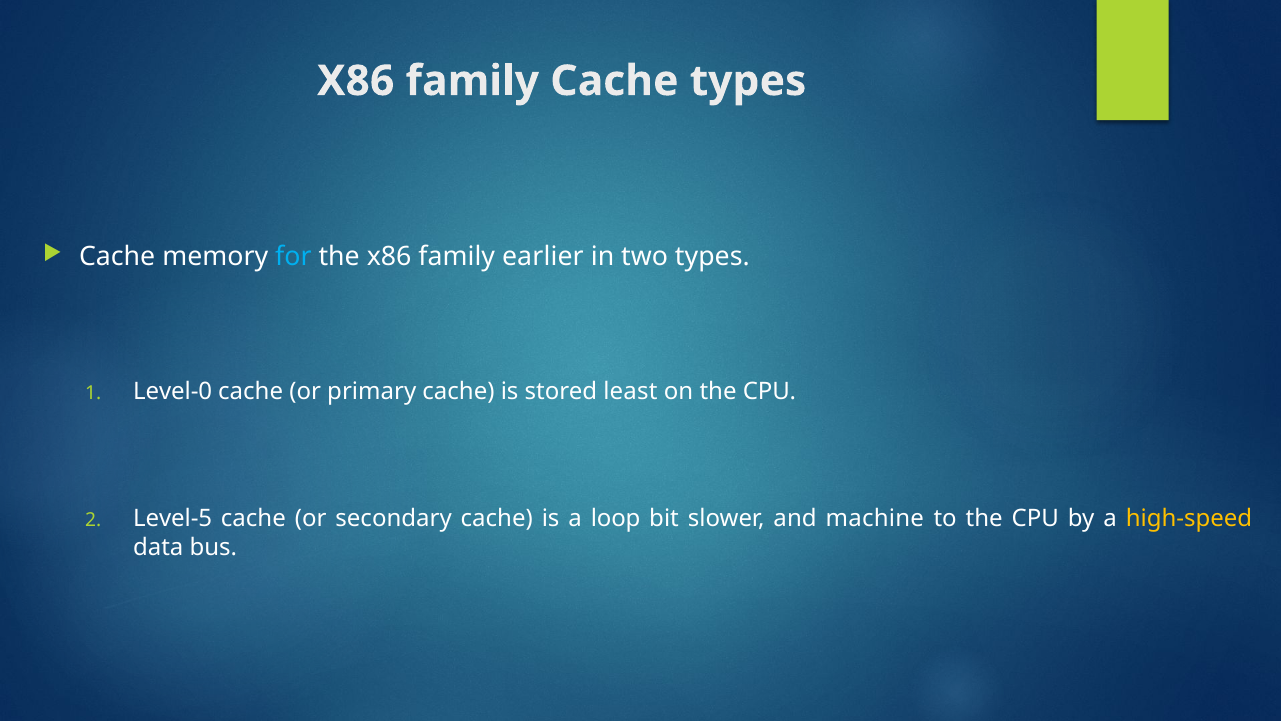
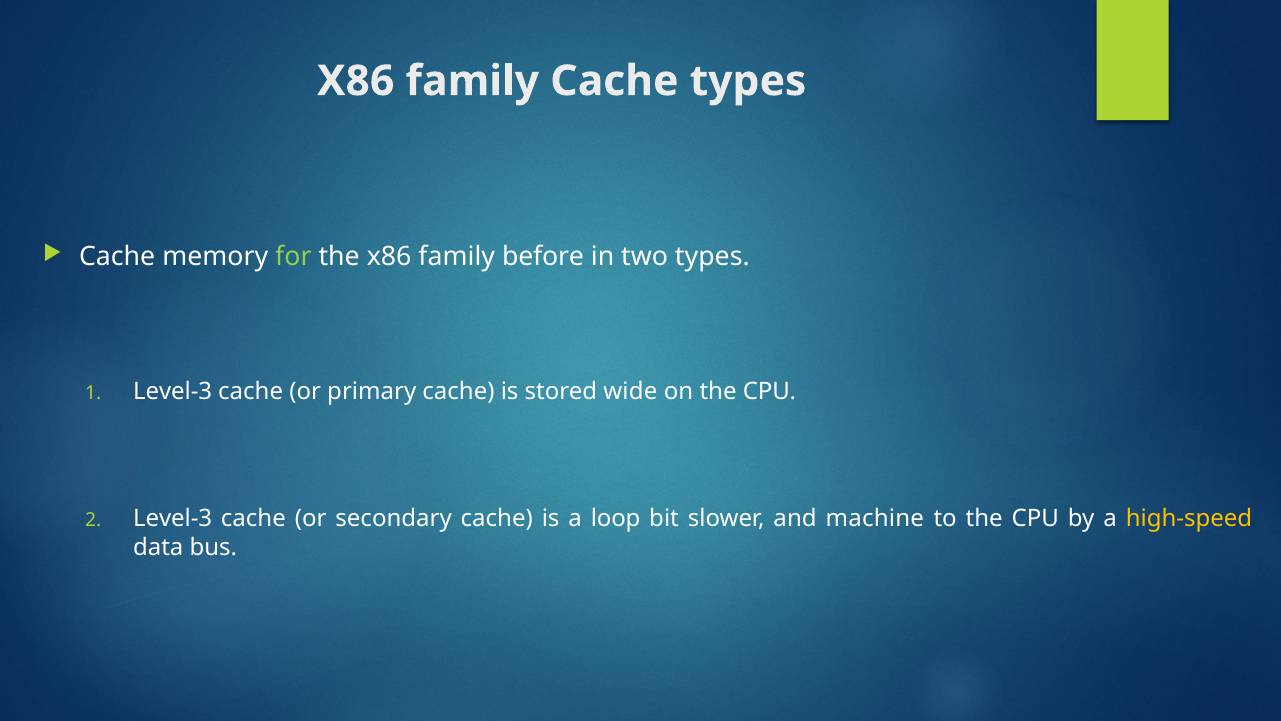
for colour: light blue -> light green (293, 257)
earlier: earlier -> before (543, 257)
Level-0: Level-0 -> Level-3 (173, 391)
least: least -> wide (630, 391)
Level-5: Level-5 -> Level-3 (173, 518)
